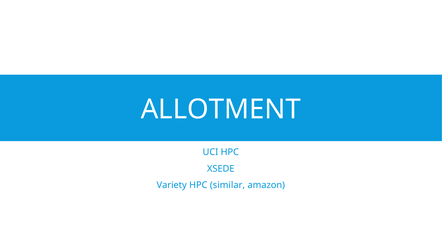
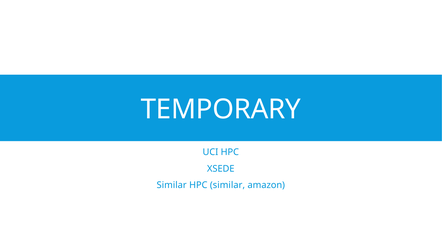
ALLOTMENT: ALLOTMENT -> TEMPORARY (221, 109)
Variety: Variety -> Similar (172, 185)
